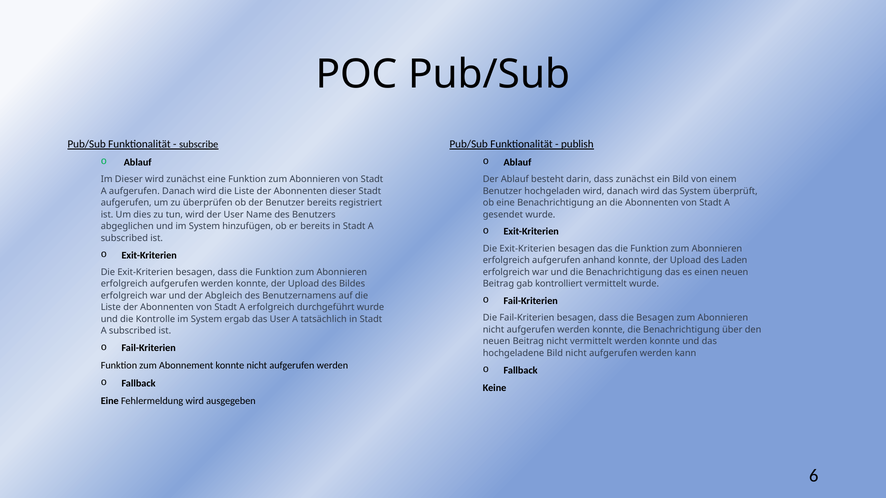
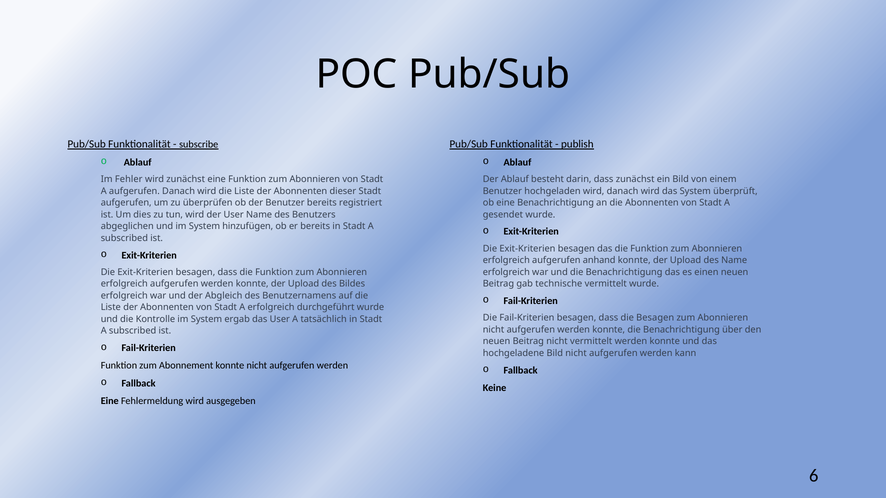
Im Dieser: Dieser -> Fehler (129, 179)
des Laden: Laden -> Name (734, 260)
kontrolliert: kontrolliert -> technische (559, 284)
